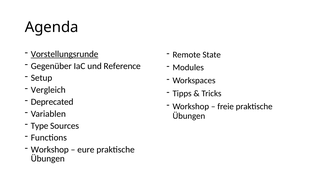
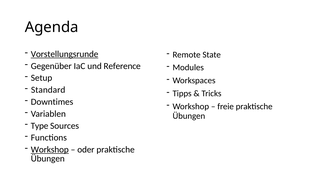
Vergleich: Vergleich -> Standard (48, 90)
Deprecated: Deprecated -> Downtimes (52, 102)
Workshop underline: none -> present (50, 149)
eure: eure -> oder (86, 149)
